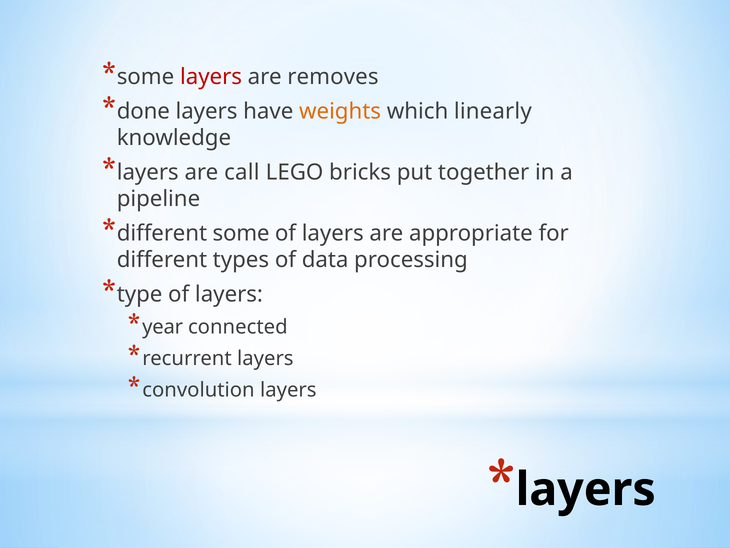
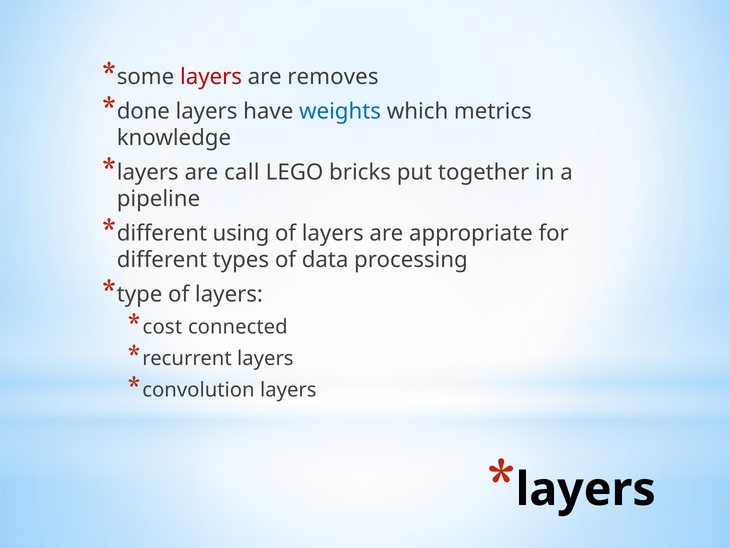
weights colour: orange -> blue (340, 111)
linearly: linearly -> metrics (493, 111)
different some: some -> using (241, 233)
year: year -> cost (162, 327)
